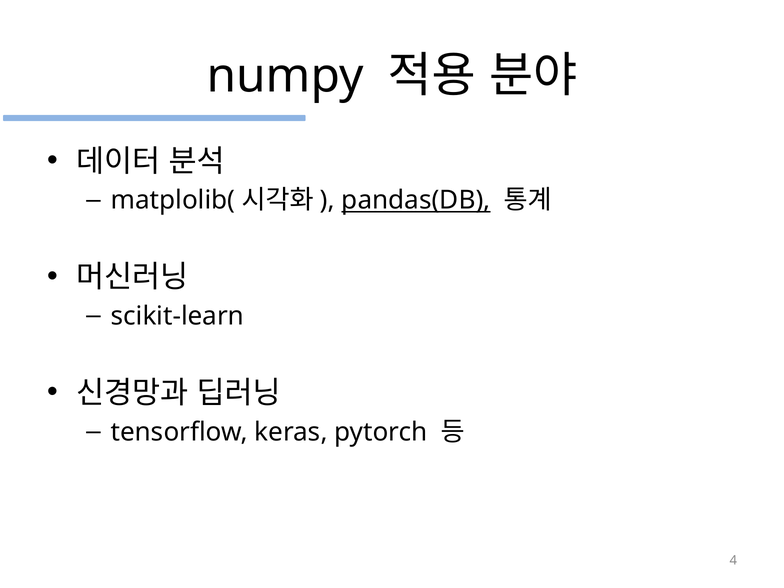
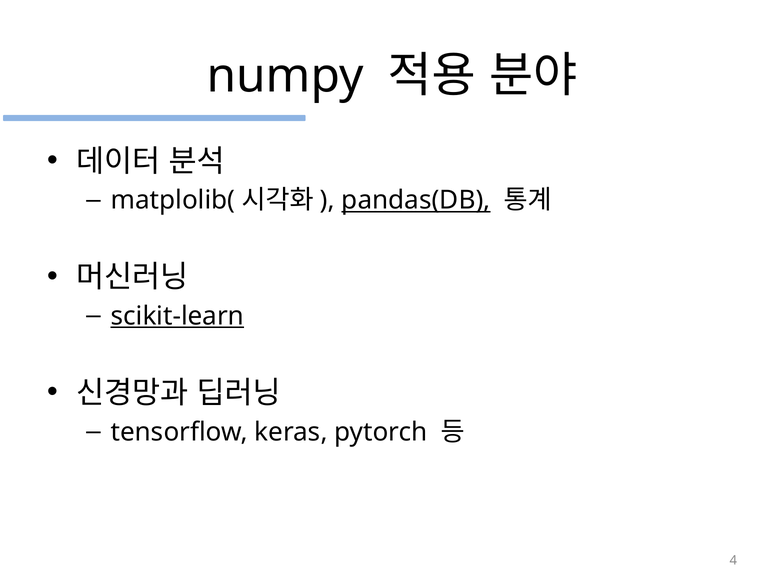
scikit-learn underline: none -> present (177, 316)
